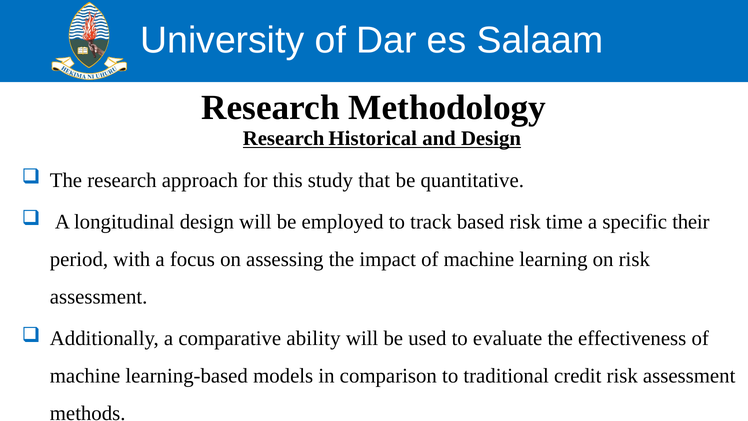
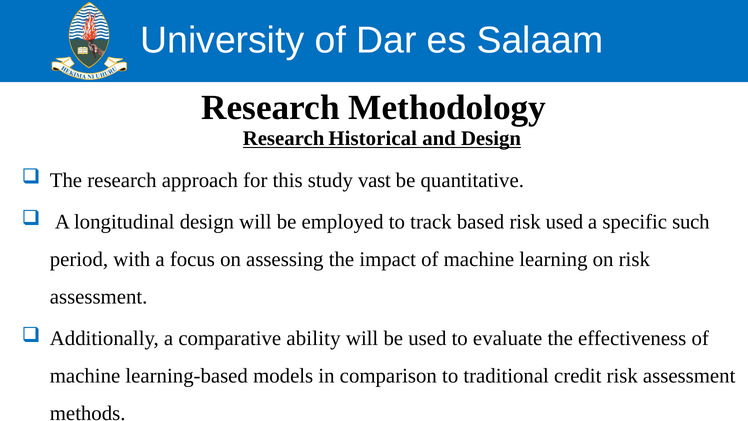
that: that -> vast (374, 180)
risk time: time -> used (564, 222)
their: their -> such (691, 222)
